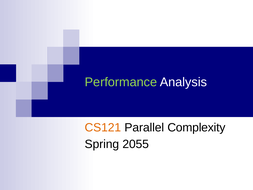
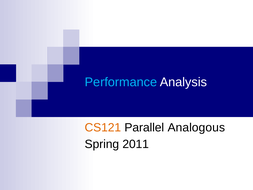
Performance colour: light green -> light blue (121, 82)
Complexity: Complexity -> Analogous (196, 127)
2055: 2055 -> 2011 (136, 144)
